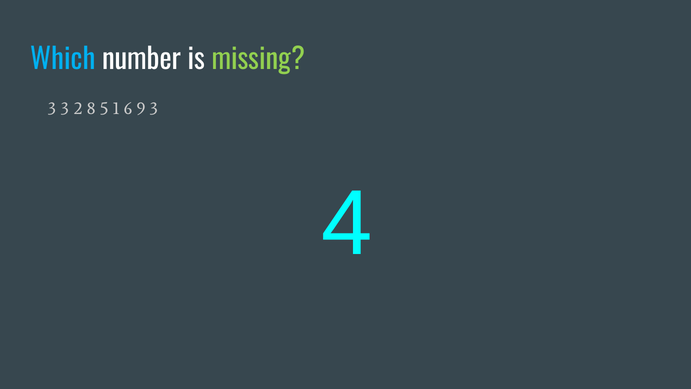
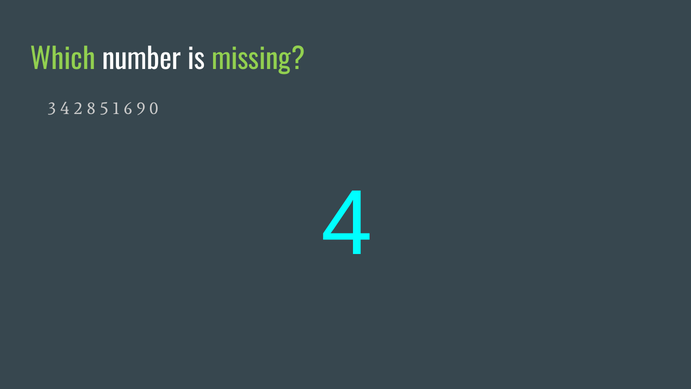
Which colour: light blue -> light green (63, 60)
3 3: 3 -> 4 (65, 109)
9 3: 3 -> 0 (154, 109)
